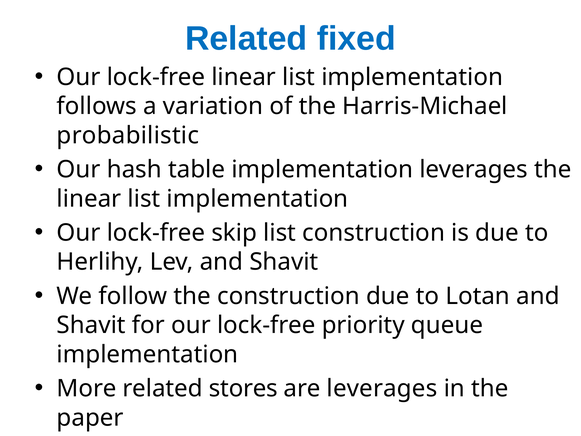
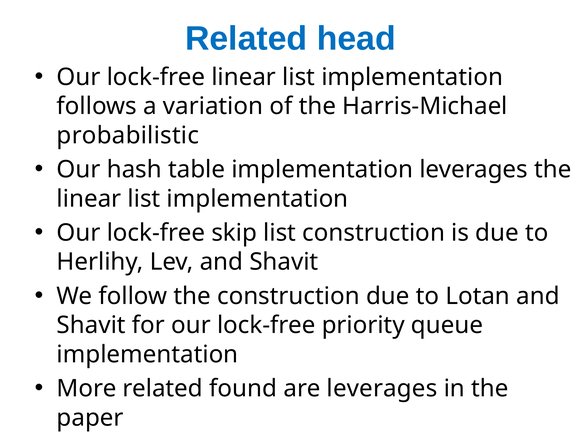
fixed: fixed -> head (356, 39)
stores: stores -> found (243, 388)
